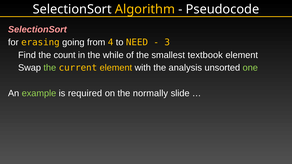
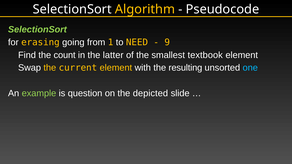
SelectionSort colour: pink -> light green (37, 30)
4: 4 -> 1 (111, 42)
3: 3 -> 9 (167, 42)
while: while -> latter (113, 55)
the colour: light green -> yellow (50, 68)
analysis: analysis -> resulting (185, 68)
one colour: light green -> light blue (250, 68)
required: required -> question (85, 93)
normally: normally -> depicted (150, 93)
